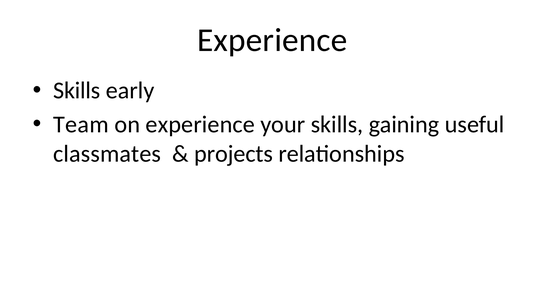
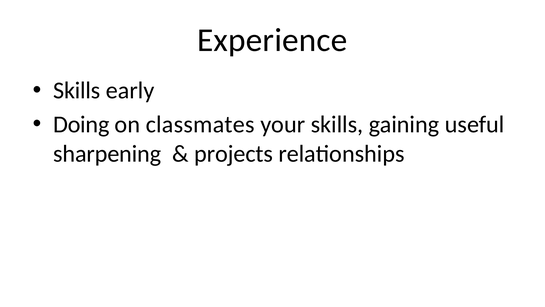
Team: Team -> Doing (81, 124)
on experience: experience -> classmates (200, 124)
classmates: classmates -> sharpening (107, 153)
